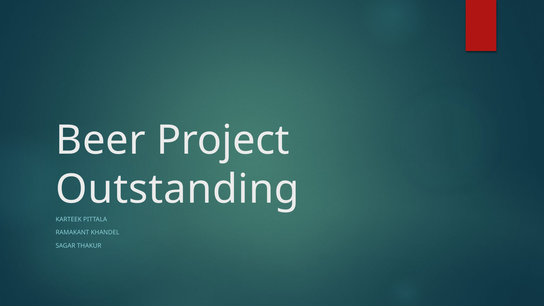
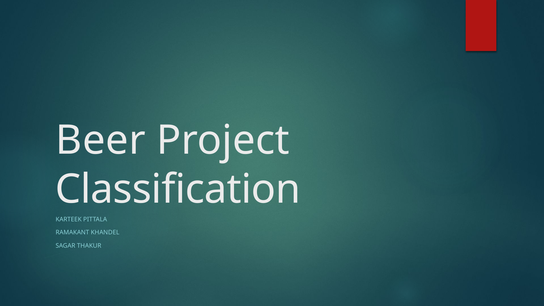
Outstanding: Outstanding -> Classification (178, 189)
